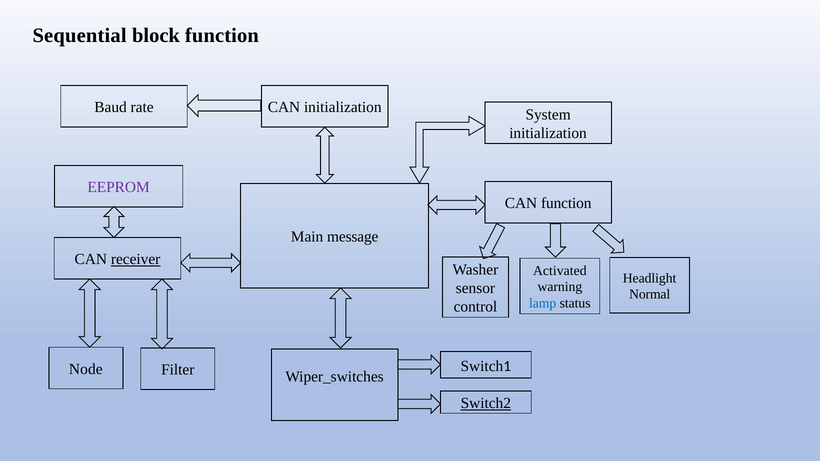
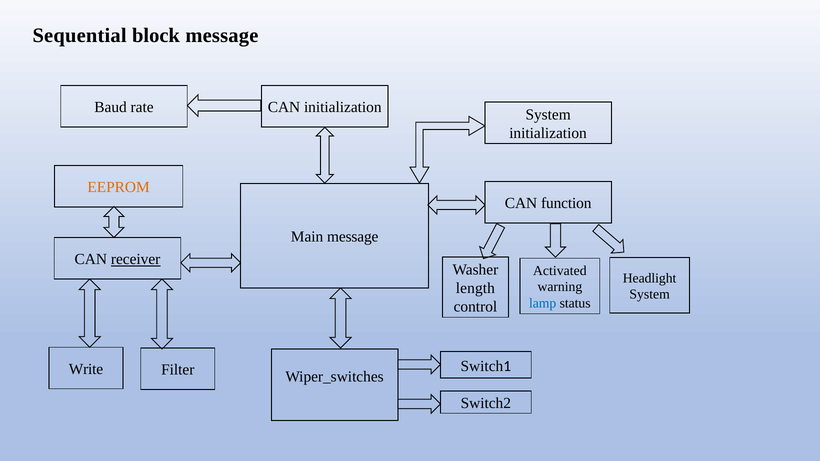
block function: function -> message (222, 35)
EEPROM colour: purple -> orange (119, 187)
sensor: sensor -> length (475, 288)
Normal: Normal -> System (650, 295)
Node: Node -> Write (86, 369)
Switch2 underline: present -> none (486, 403)
